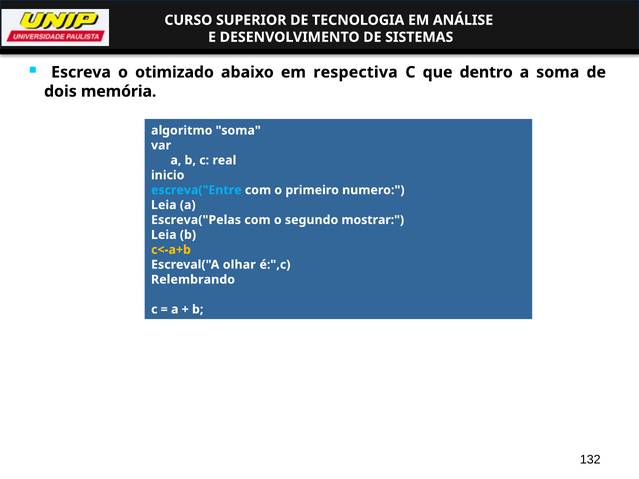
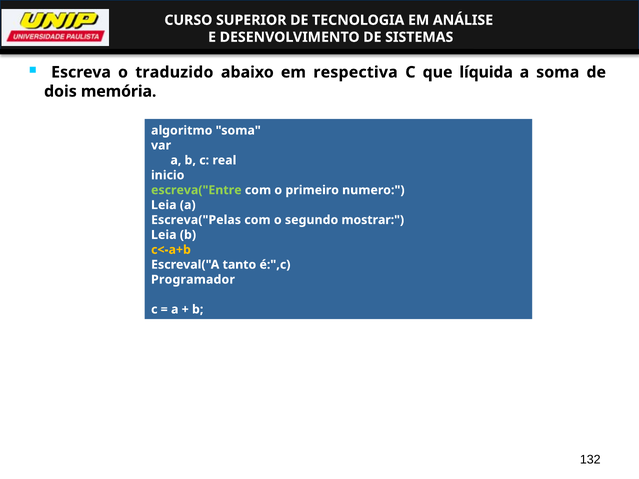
otimizado: otimizado -> traduzido (174, 72)
dentro: dentro -> líquida (486, 72)
escreva("Entre colour: light blue -> light green (196, 190)
olhar: olhar -> tanto (239, 265)
Relembrando: Relembrando -> Programador (193, 280)
